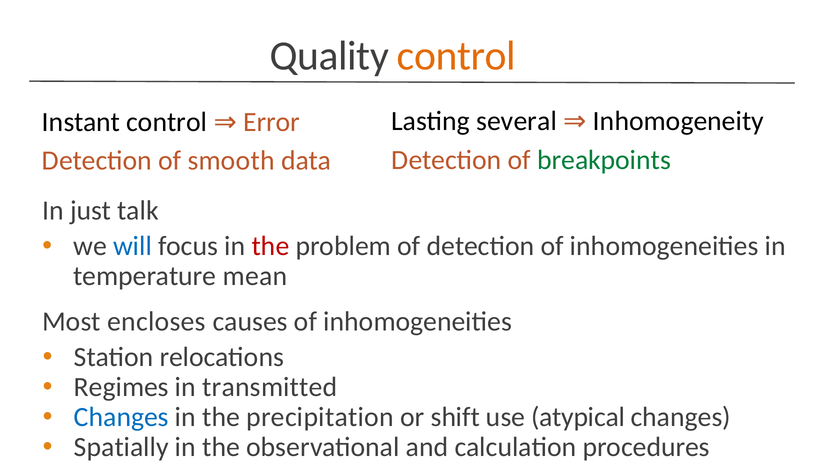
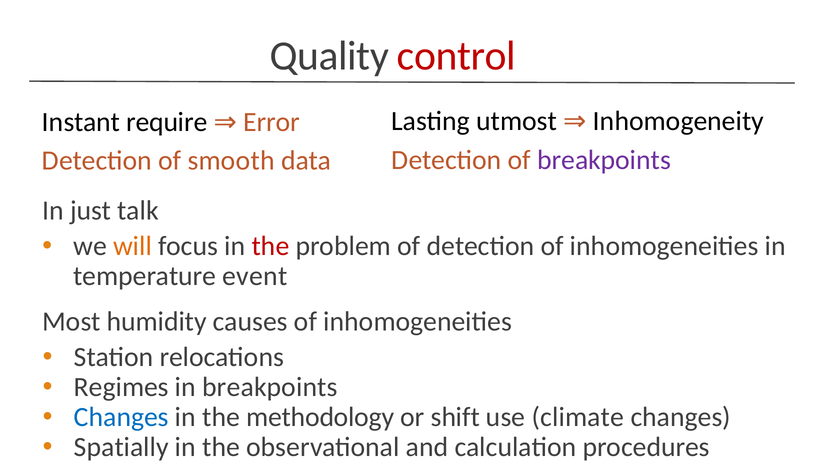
control colour: orange -> red (456, 56)
several: several -> utmost (517, 121)
Instant control: control -> require (167, 122)
breakpoints colour: green -> purple (604, 160)
will colour: blue -> orange (133, 246)
mean: mean -> event (255, 276)
encloses: encloses -> humidity (157, 321)
in transmitted: transmitted -> breakpoints (270, 387)
precipitation: precipitation -> methodology (320, 417)
atypical: atypical -> climate (578, 417)
